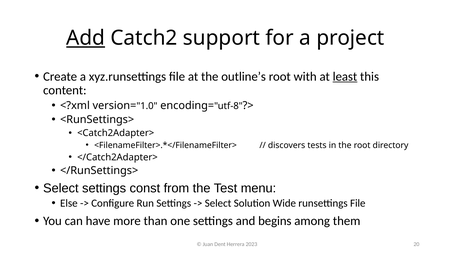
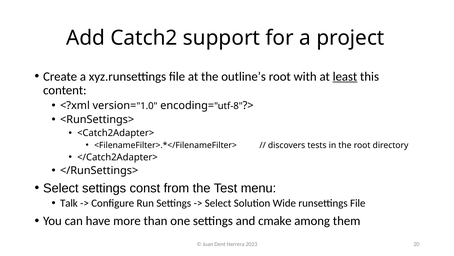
Add underline: present -> none (86, 38)
Else: Else -> Talk (69, 203)
begins: begins -> cmake (275, 220)
